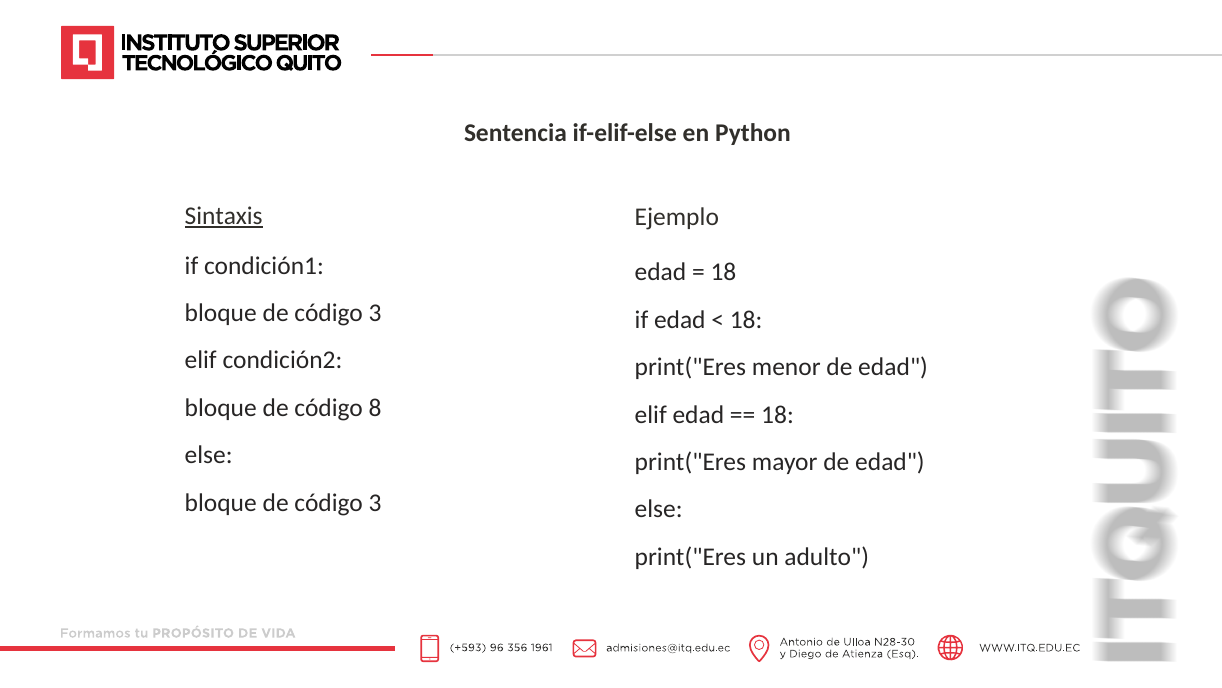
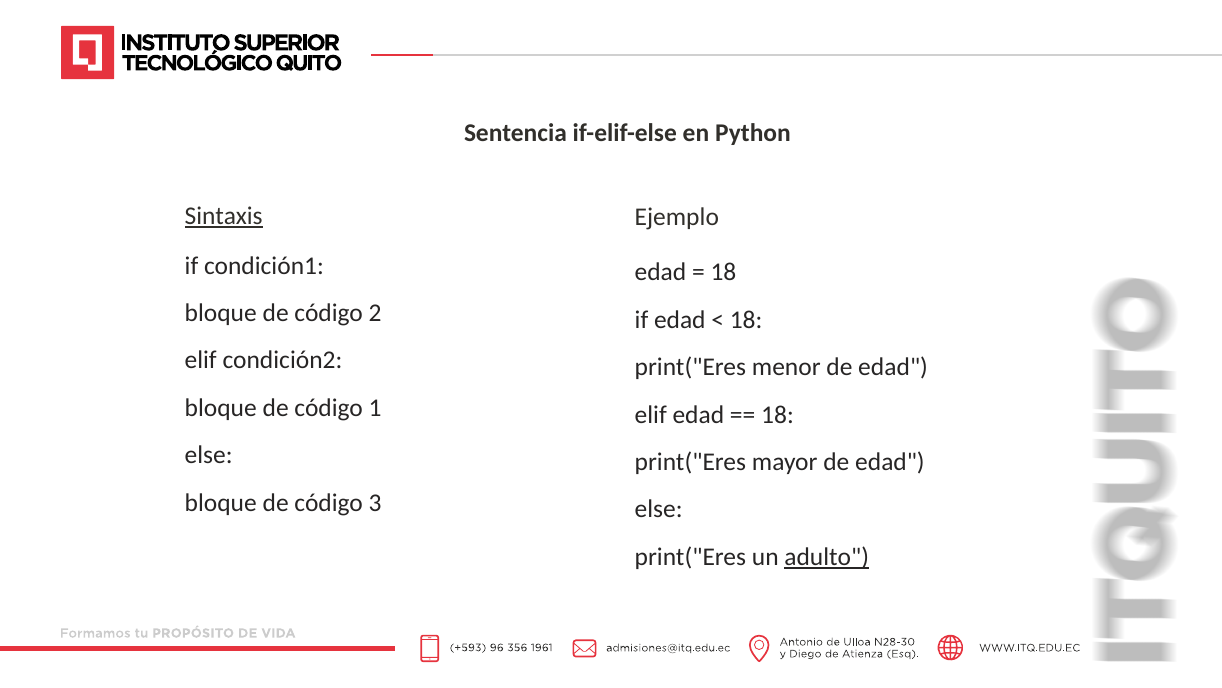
3: 3 -> 2 (375, 313)
8: 8 -> 1 (375, 408)
adulto underline: none -> present (827, 556)
